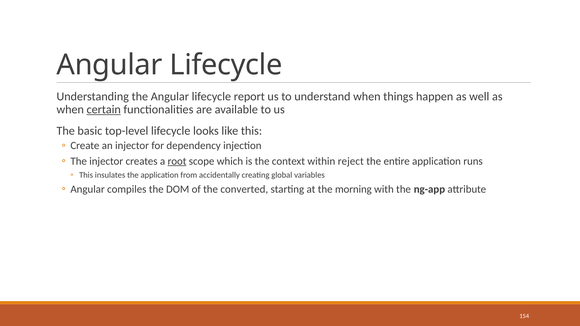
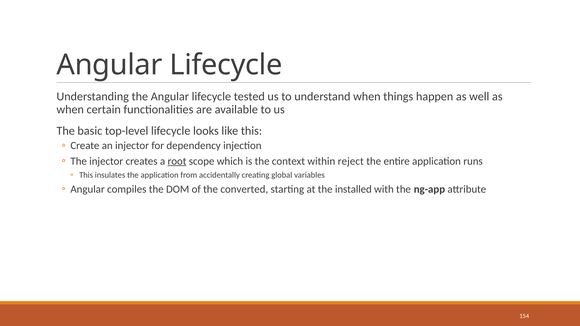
report: report -> tested (249, 96)
certain underline: present -> none (104, 109)
morning: morning -> installed (353, 189)
